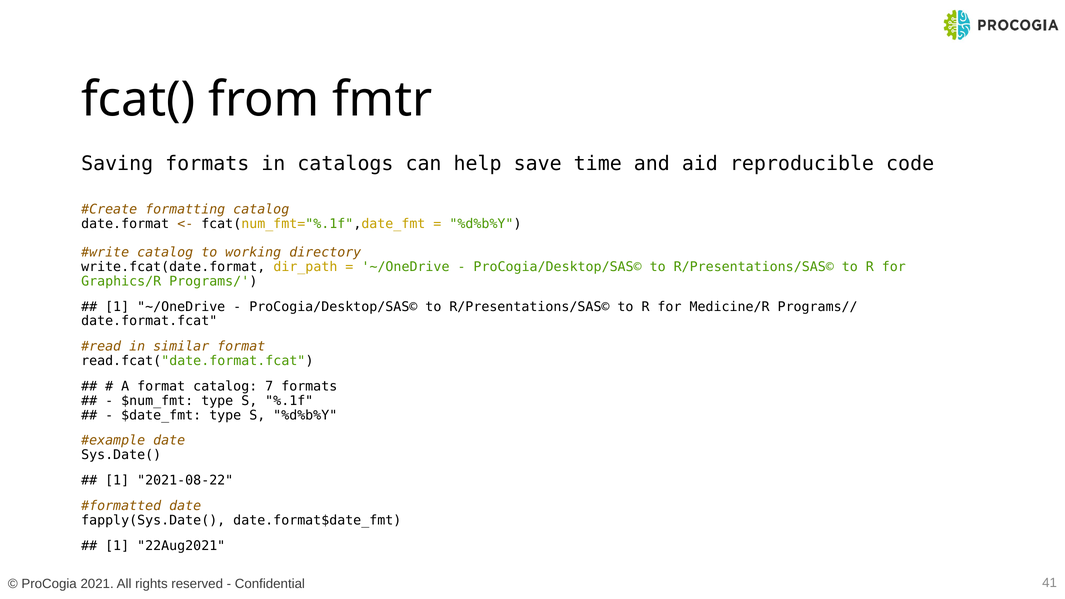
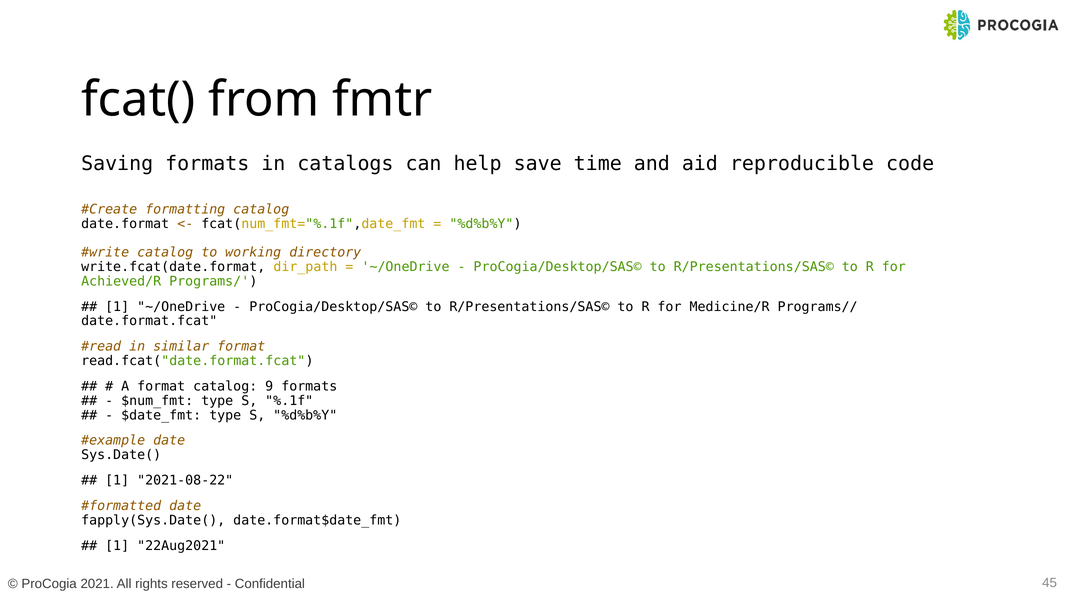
Graphics/R: Graphics/R -> Achieved/R (121, 281)
7: 7 -> 9 (269, 386)
41: 41 -> 45 (1050, 583)
